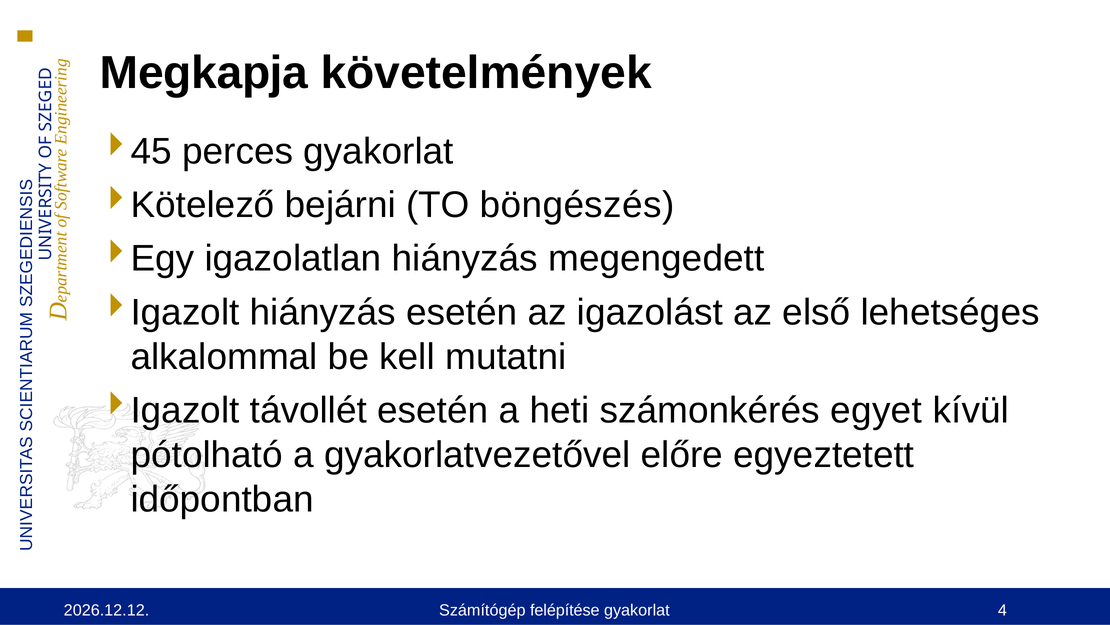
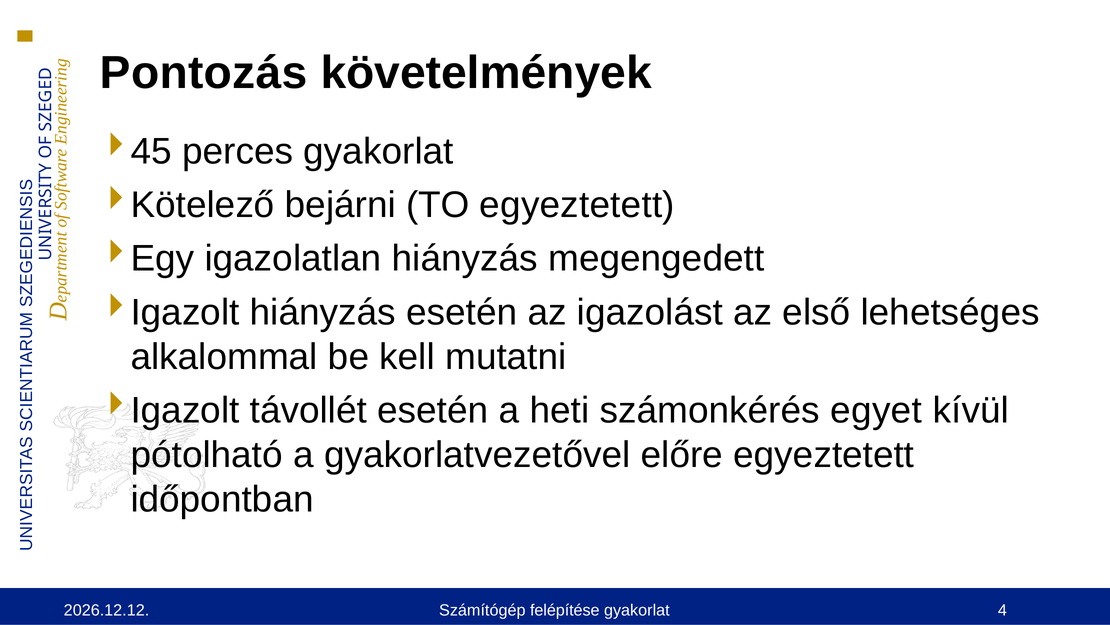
Megkapja: Megkapja -> Pontozás (204, 73)
TO böngészés: böngészés -> egyeztetett (577, 205)
